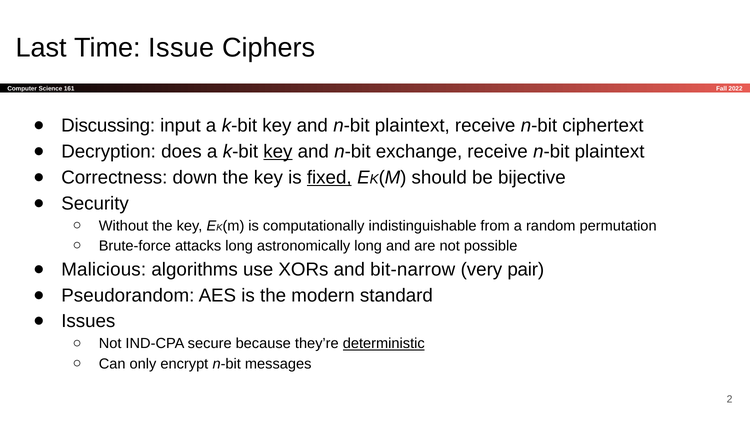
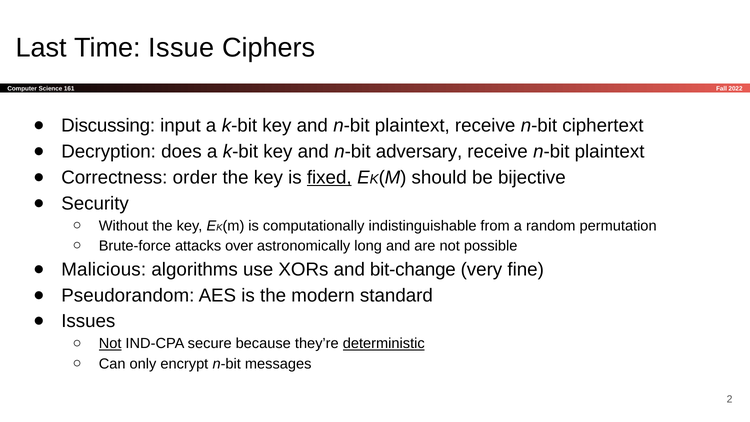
key underline: present -> none (278, 152)
exchange: exchange -> adversary (419, 152)
down: down -> order (195, 177)
attacks long: long -> over (239, 246)
bit-narrow: bit-narrow -> bit-change (413, 269)
pair: pair -> fine (526, 269)
Not underline: none -> present (110, 344)
